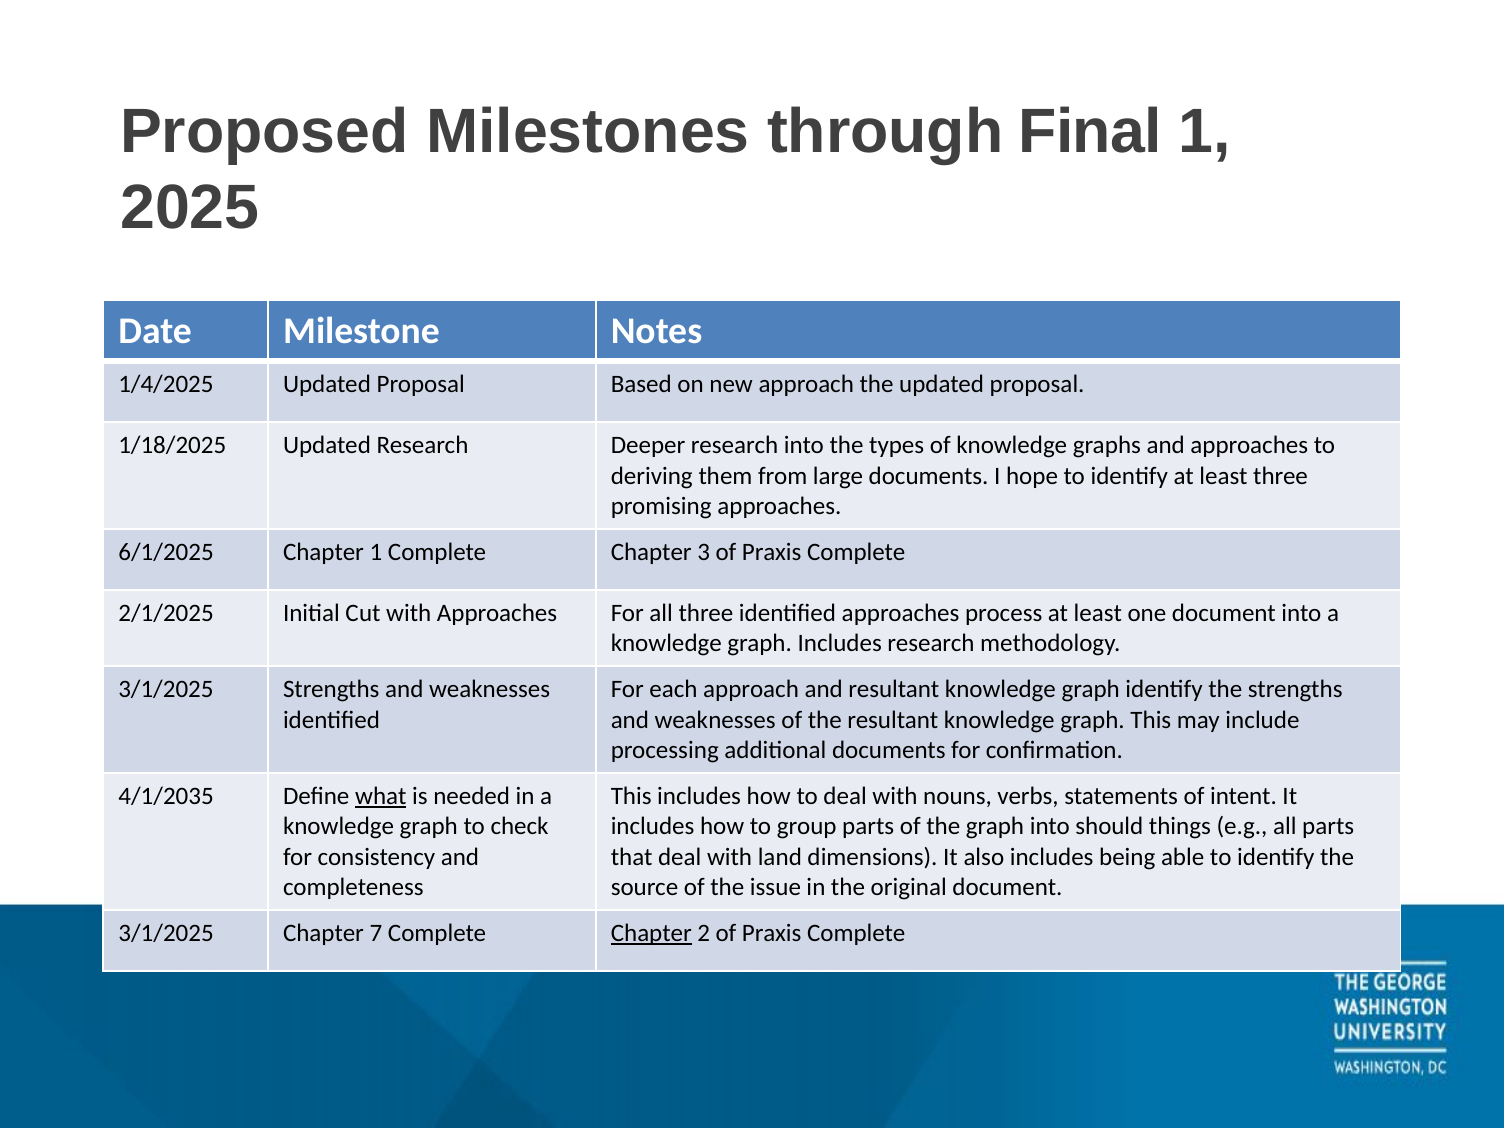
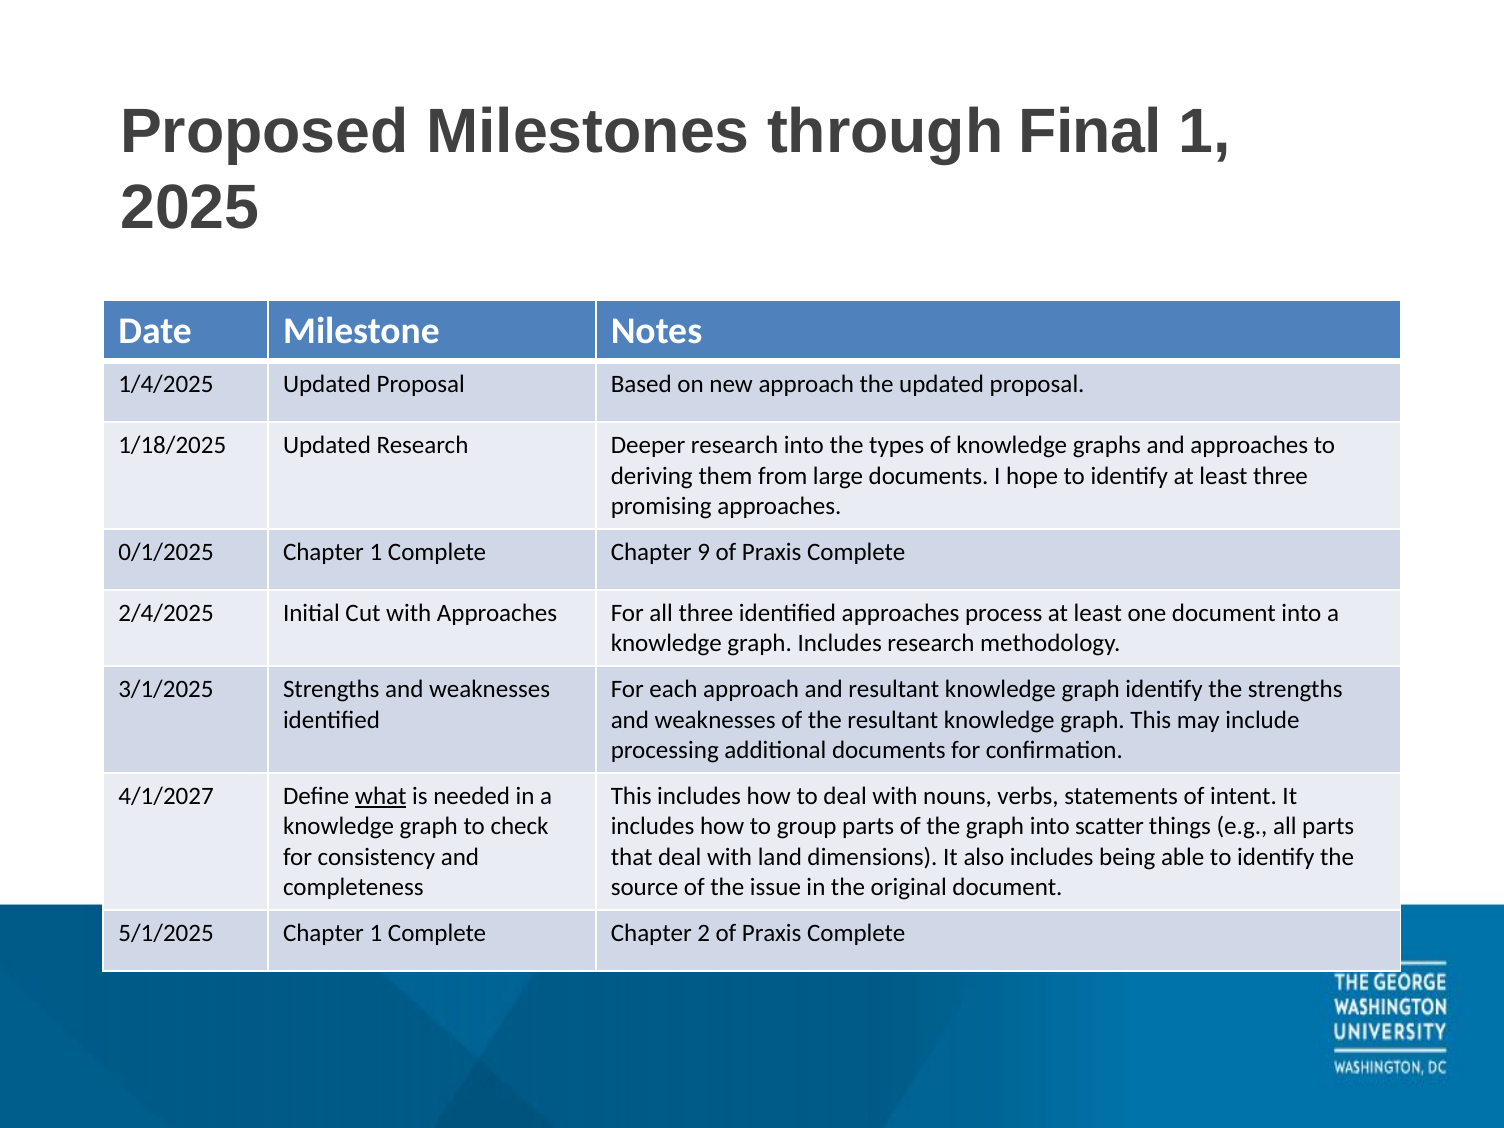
6/1/2025: 6/1/2025 -> 0/1/2025 (166, 552)
3: 3 -> 9 (704, 552)
2/1/2025: 2/1/2025 -> 2/4/2025 (166, 613)
4/1/2035: 4/1/2035 -> 4/1/2027 (166, 796)
should: should -> scatter (1109, 827)
3/1/2025: 3/1/2025 -> 5/1/2025 (166, 933)
7: 7 -> 1 (376, 933)
Chapter underline: present -> none (651, 933)
